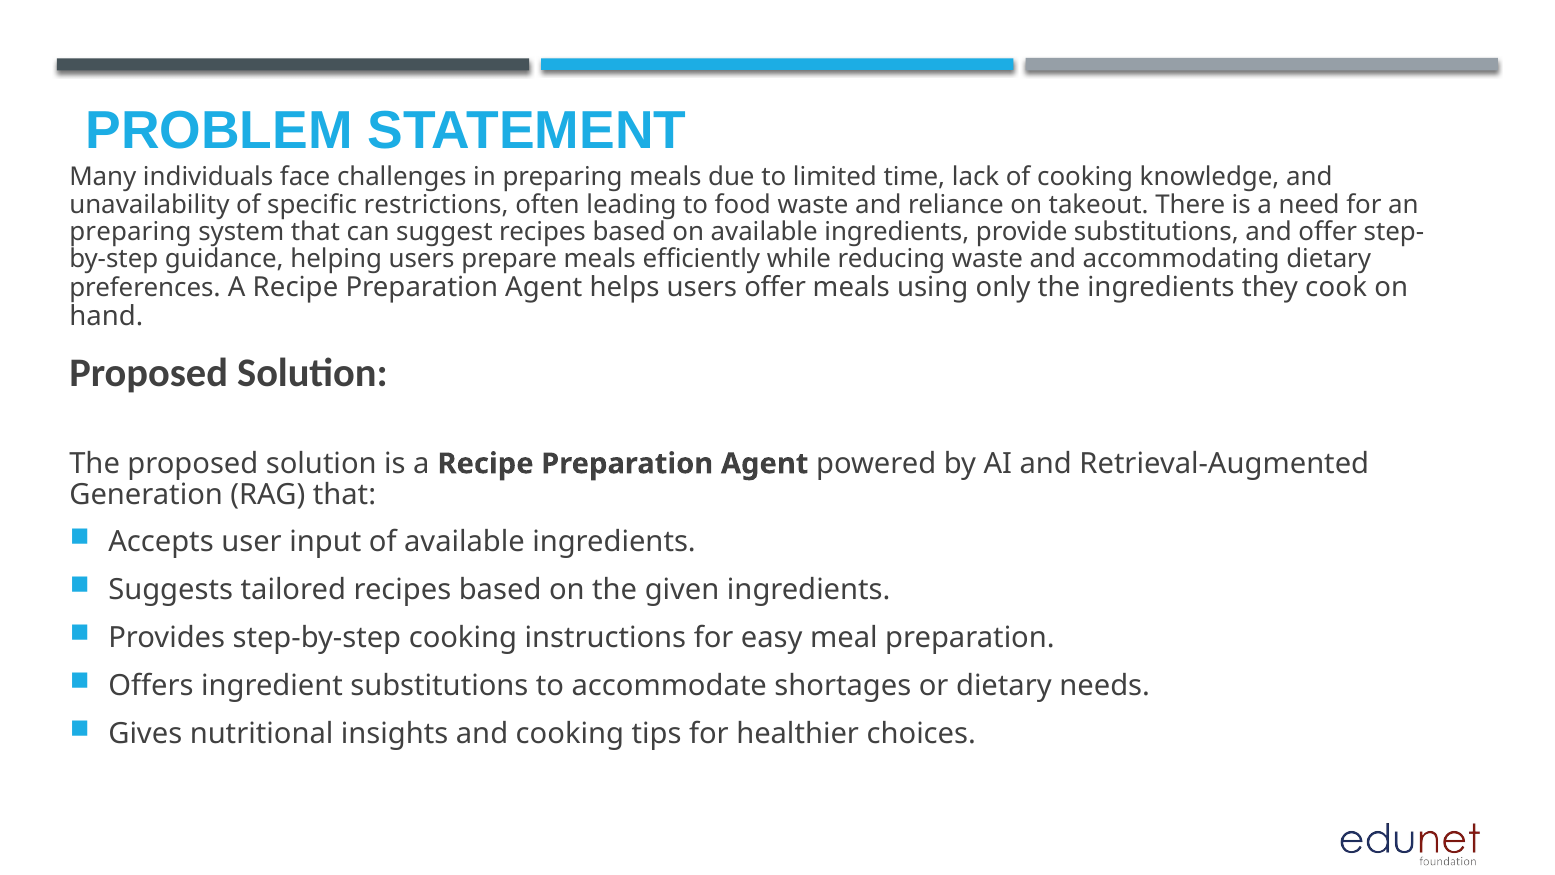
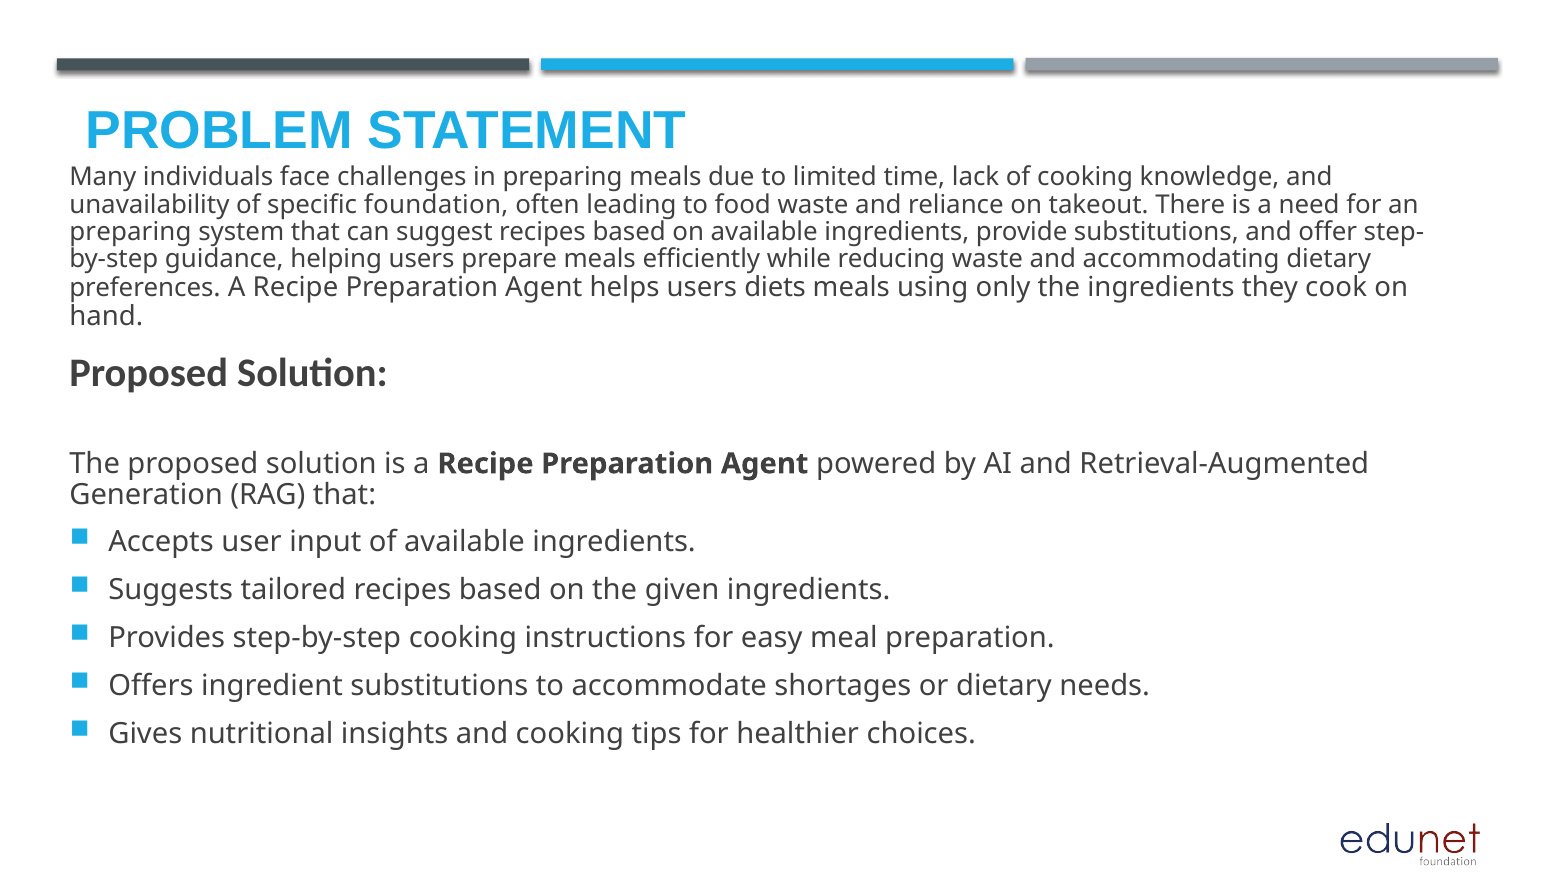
restrictions: restrictions -> foundation (436, 205)
users offer: offer -> diets (775, 287)
